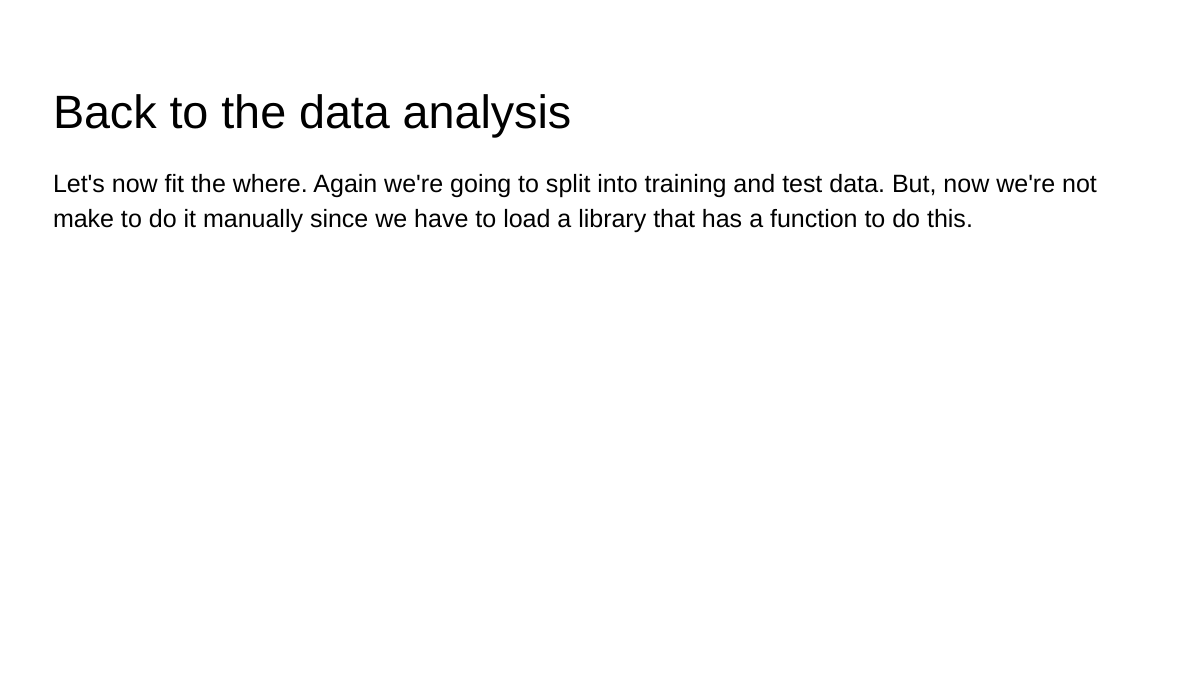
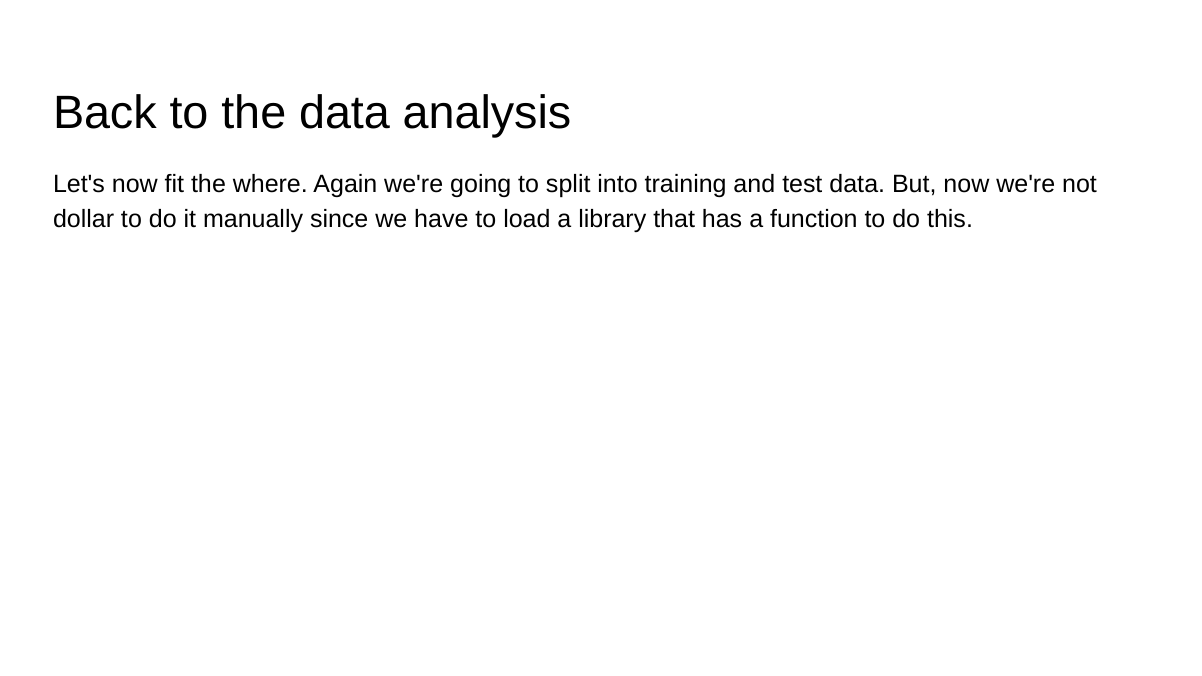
make: make -> dollar (84, 219)
